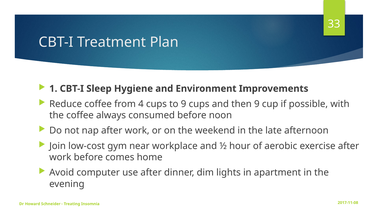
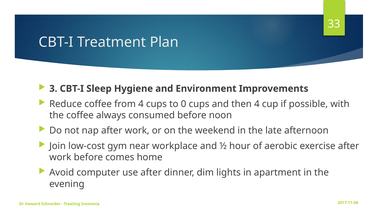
1: 1 -> 3 (53, 88)
to 9: 9 -> 0 (184, 104)
then 9: 9 -> 4 (257, 104)
